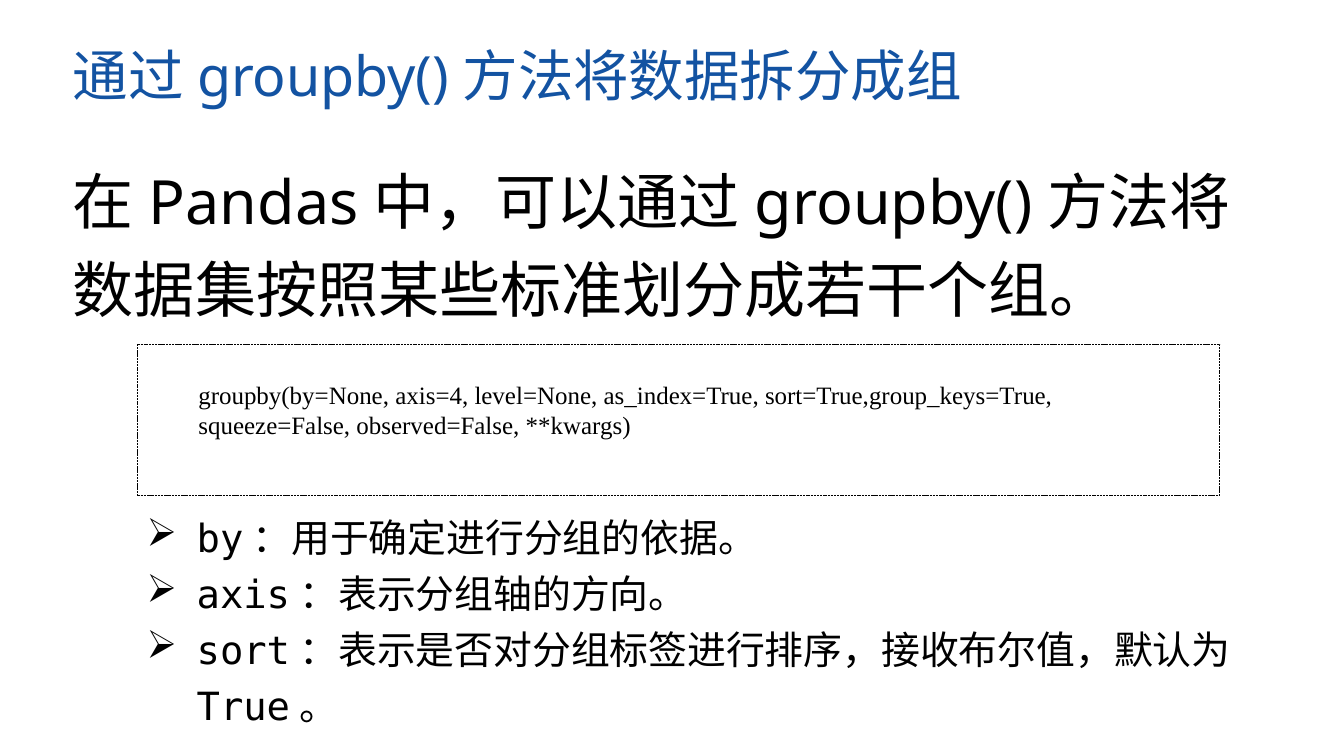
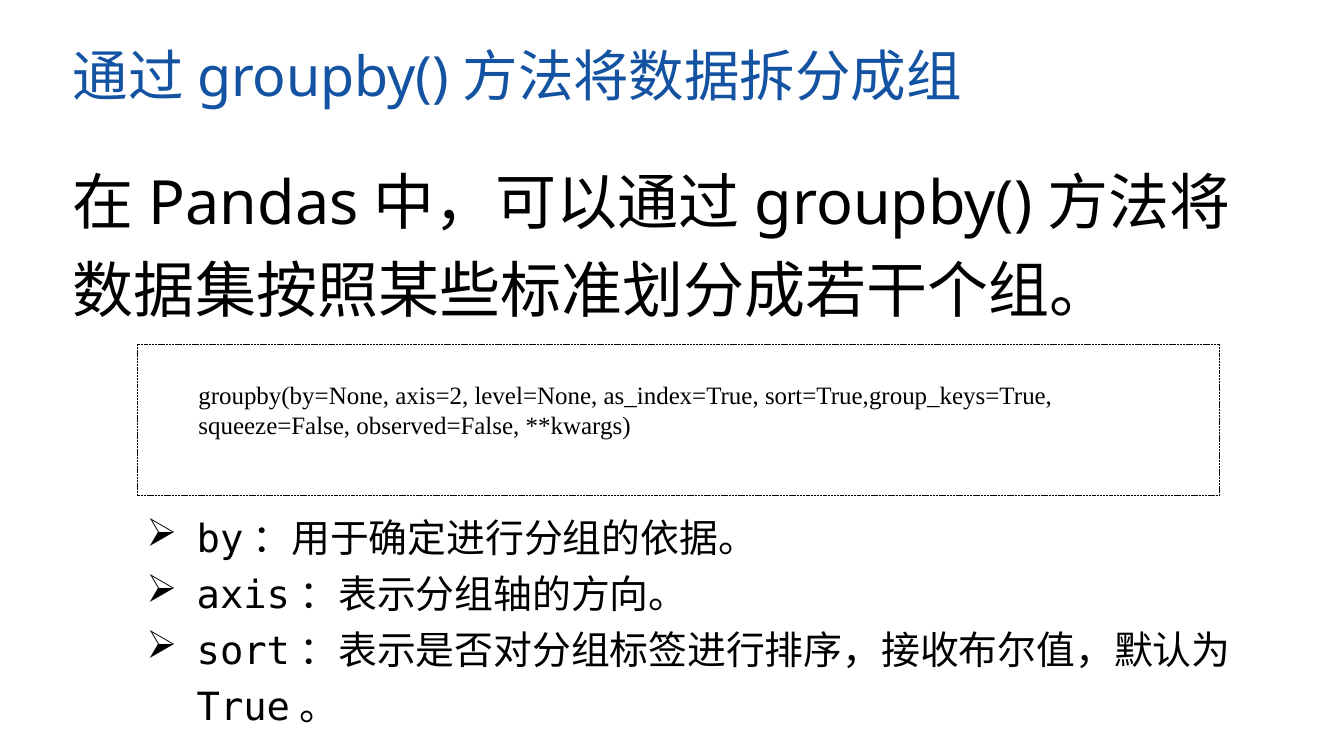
axis=4: axis=4 -> axis=2 (432, 396)
